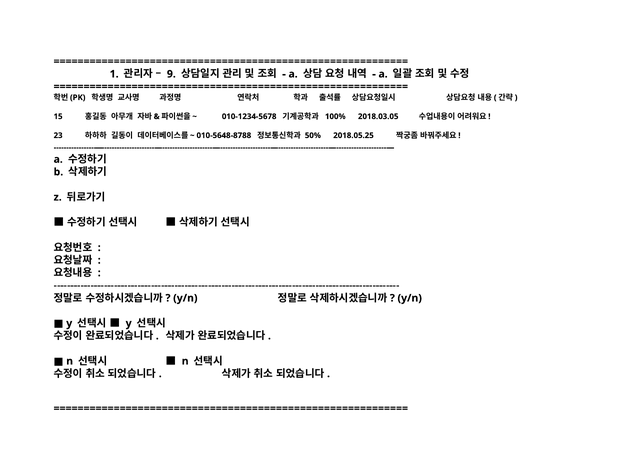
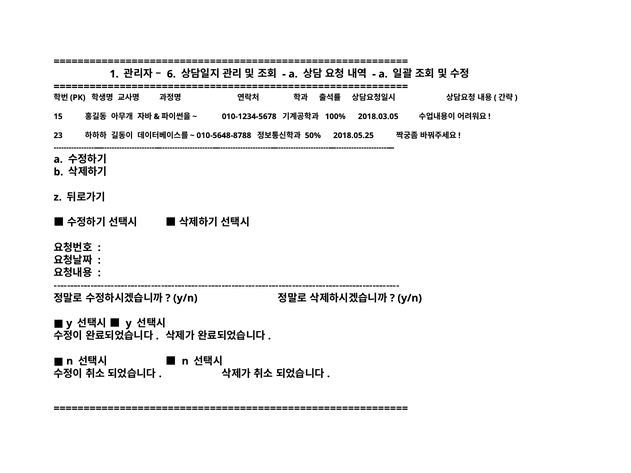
9: 9 -> 6 (171, 74)
